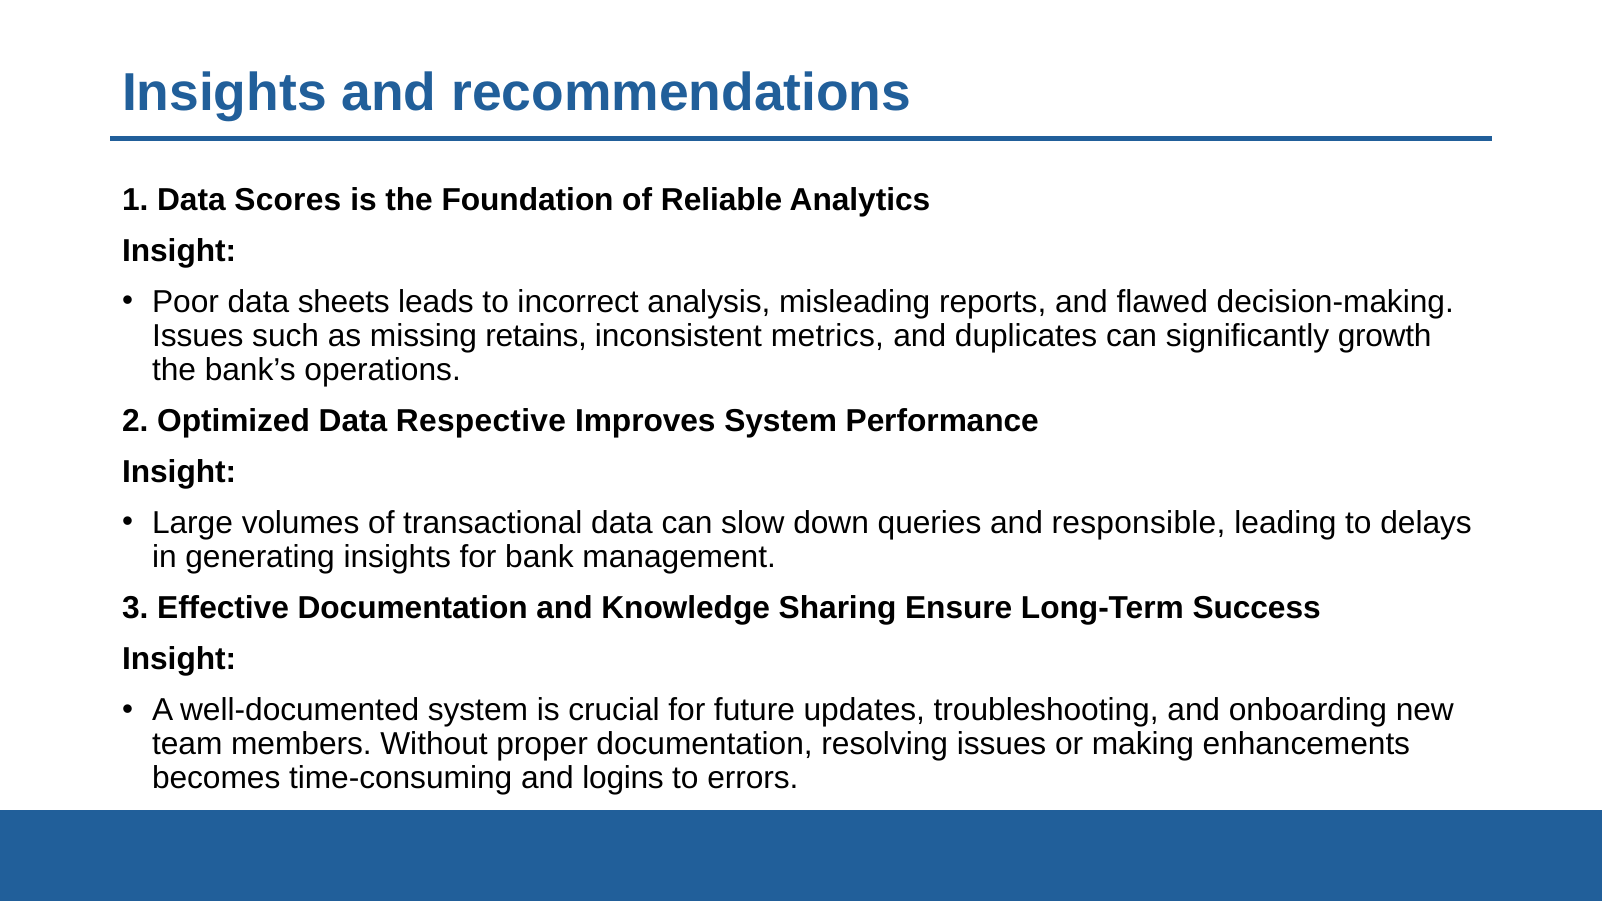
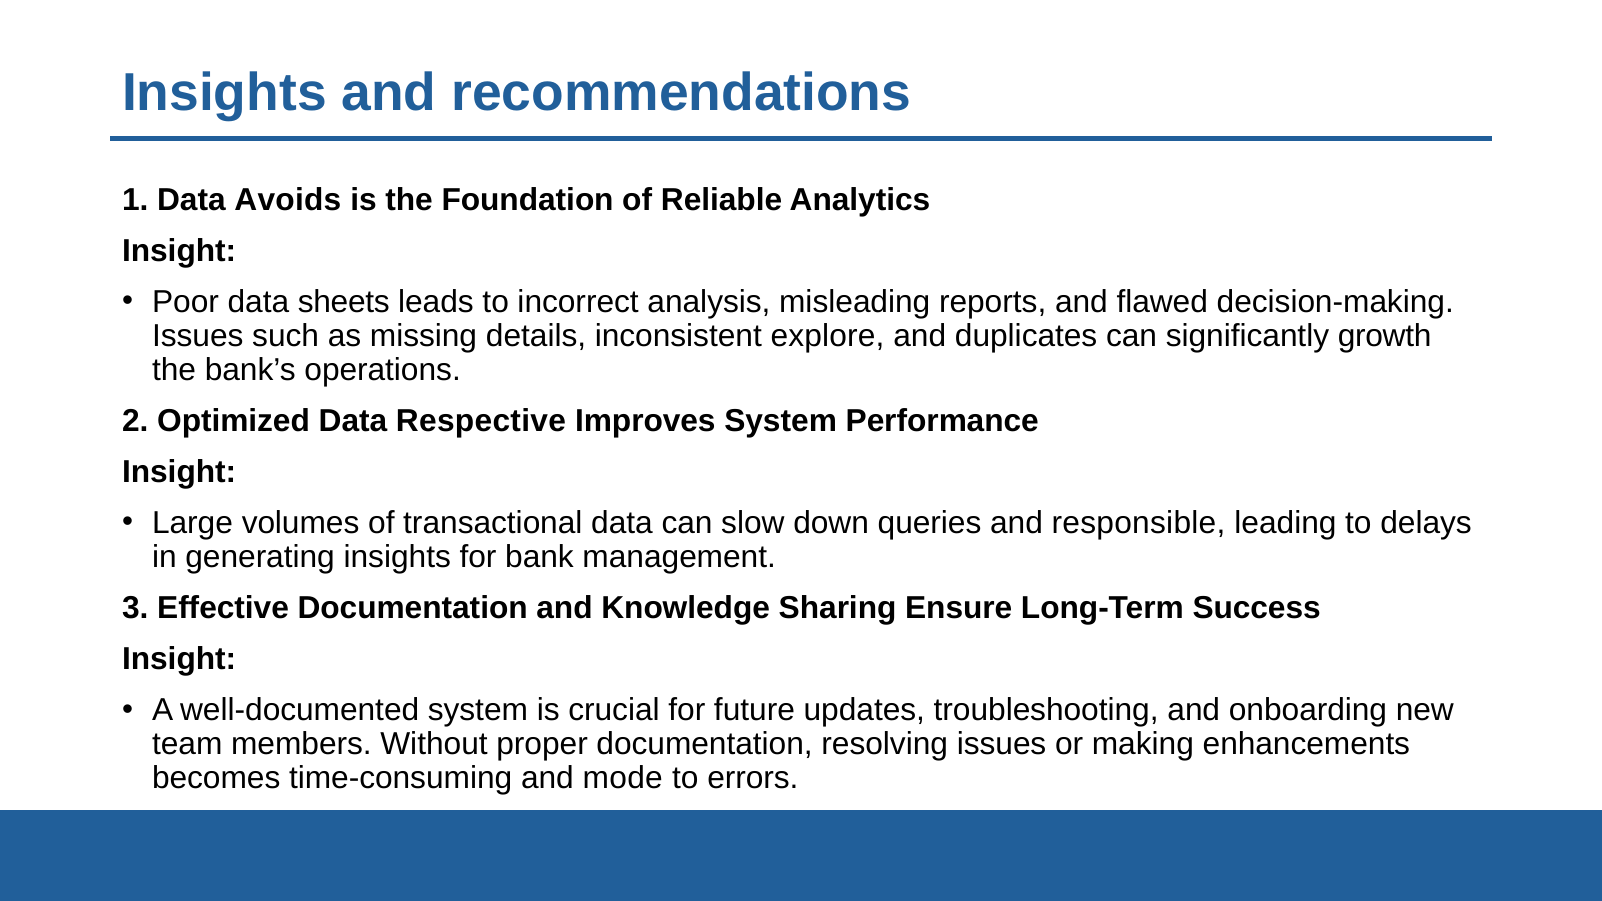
Scores: Scores -> Avoids (288, 200)
retains: retains -> details (536, 336)
metrics: metrics -> explore (827, 336)
logins: logins -> mode (623, 779)
